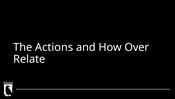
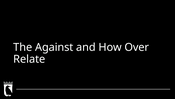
Actions: Actions -> Against (54, 47)
